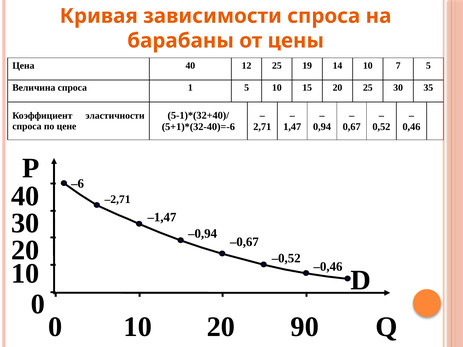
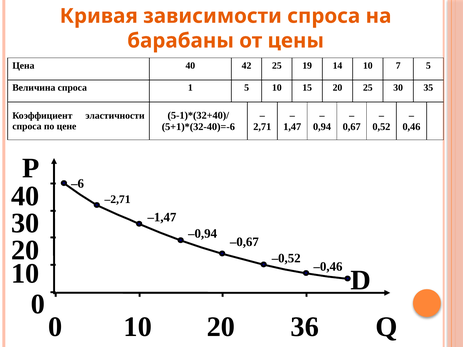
12: 12 -> 42 (247, 66)
90: 90 -> 36 (305, 327)
